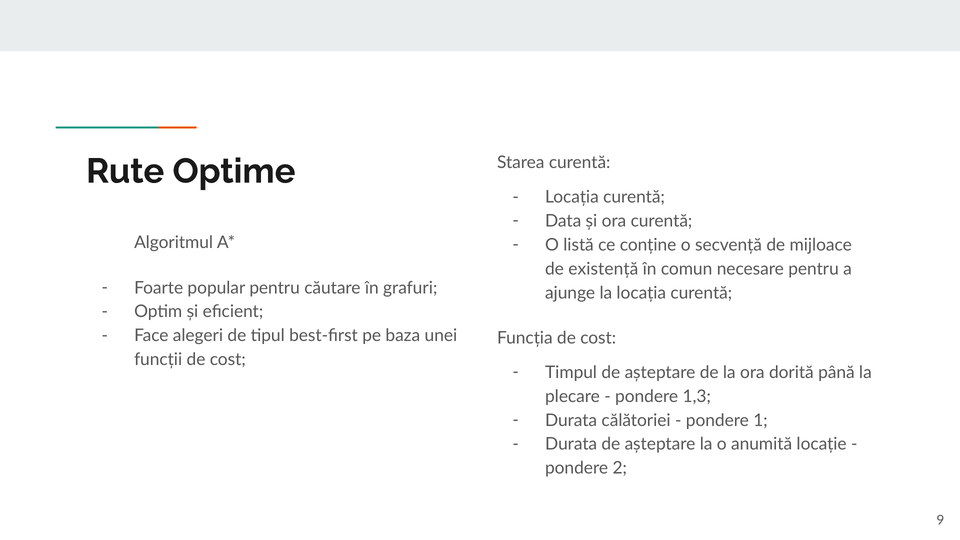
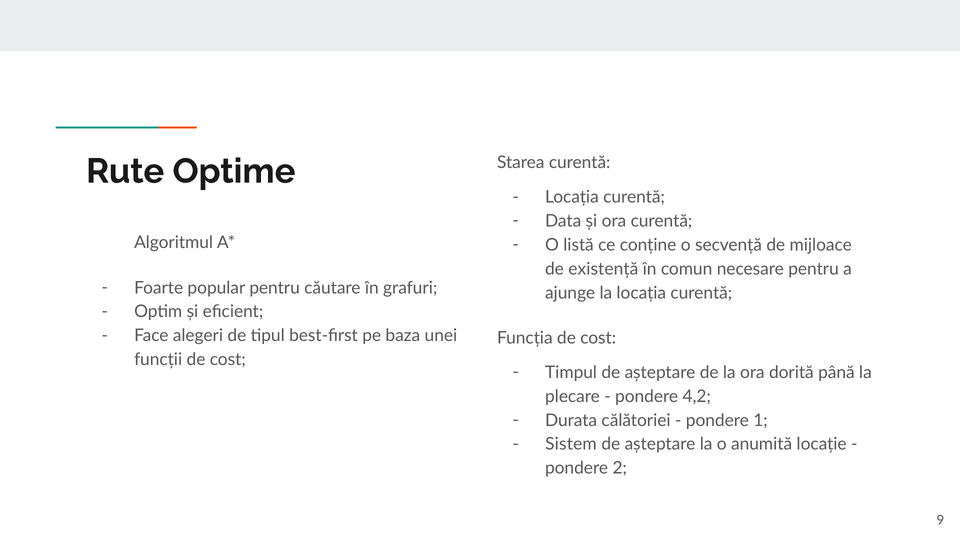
1,3: 1,3 -> 4,2 (697, 396)
Durata: Durata -> Sistem (571, 444)
